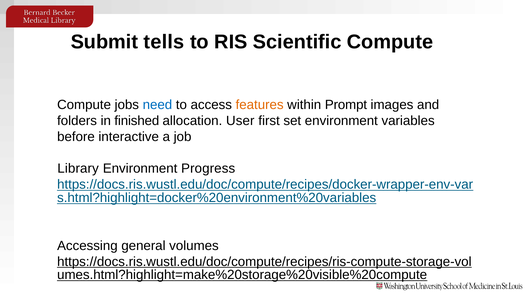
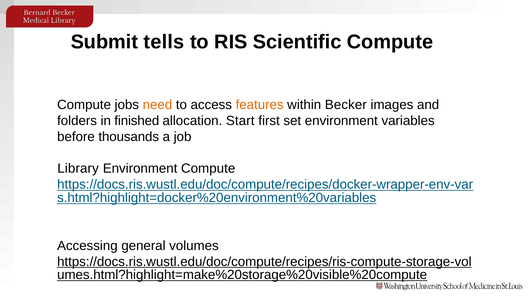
need colour: blue -> orange (157, 105)
Prompt: Prompt -> Becker (346, 105)
User: User -> Start (240, 121)
interactive: interactive -> thousands (129, 137)
Environment Progress: Progress -> Compute (208, 168)
